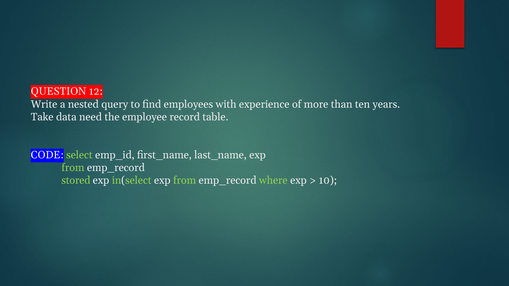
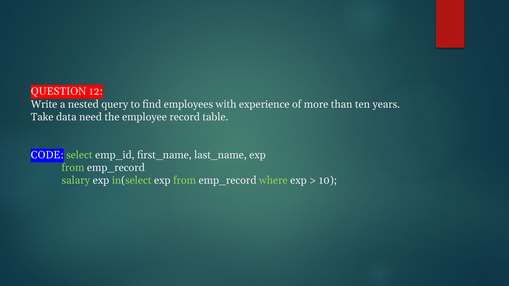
stored: stored -> salary (76, 181)
